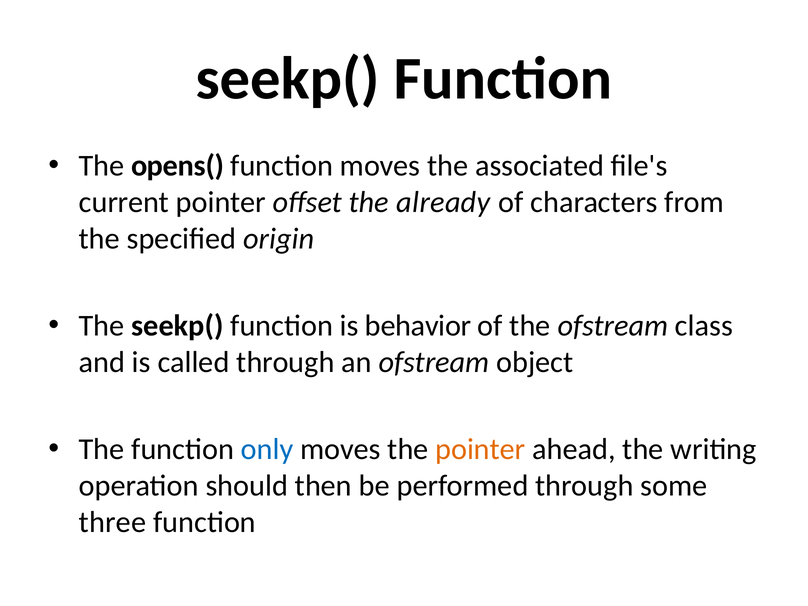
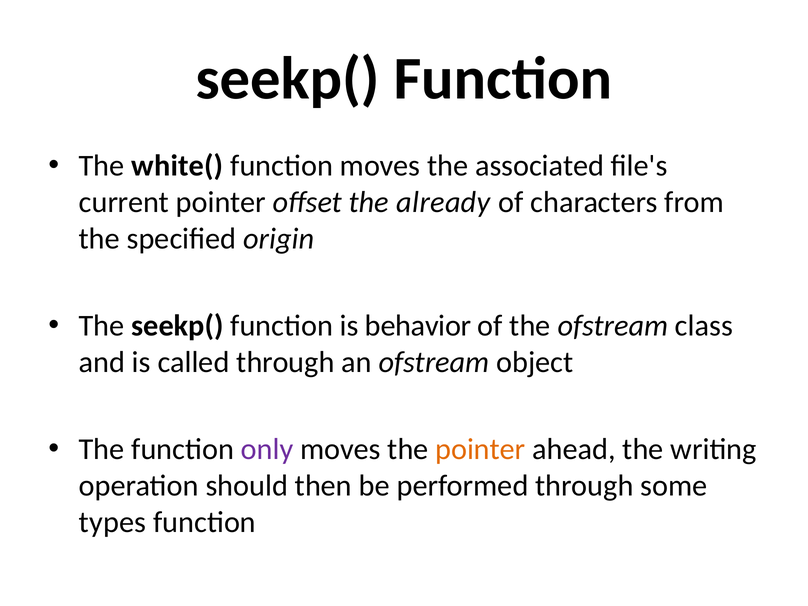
opens(: opens( -> white( (177, 166)
only colour: blue -> purple (267, 449)
three: three -> types (113, 522)
